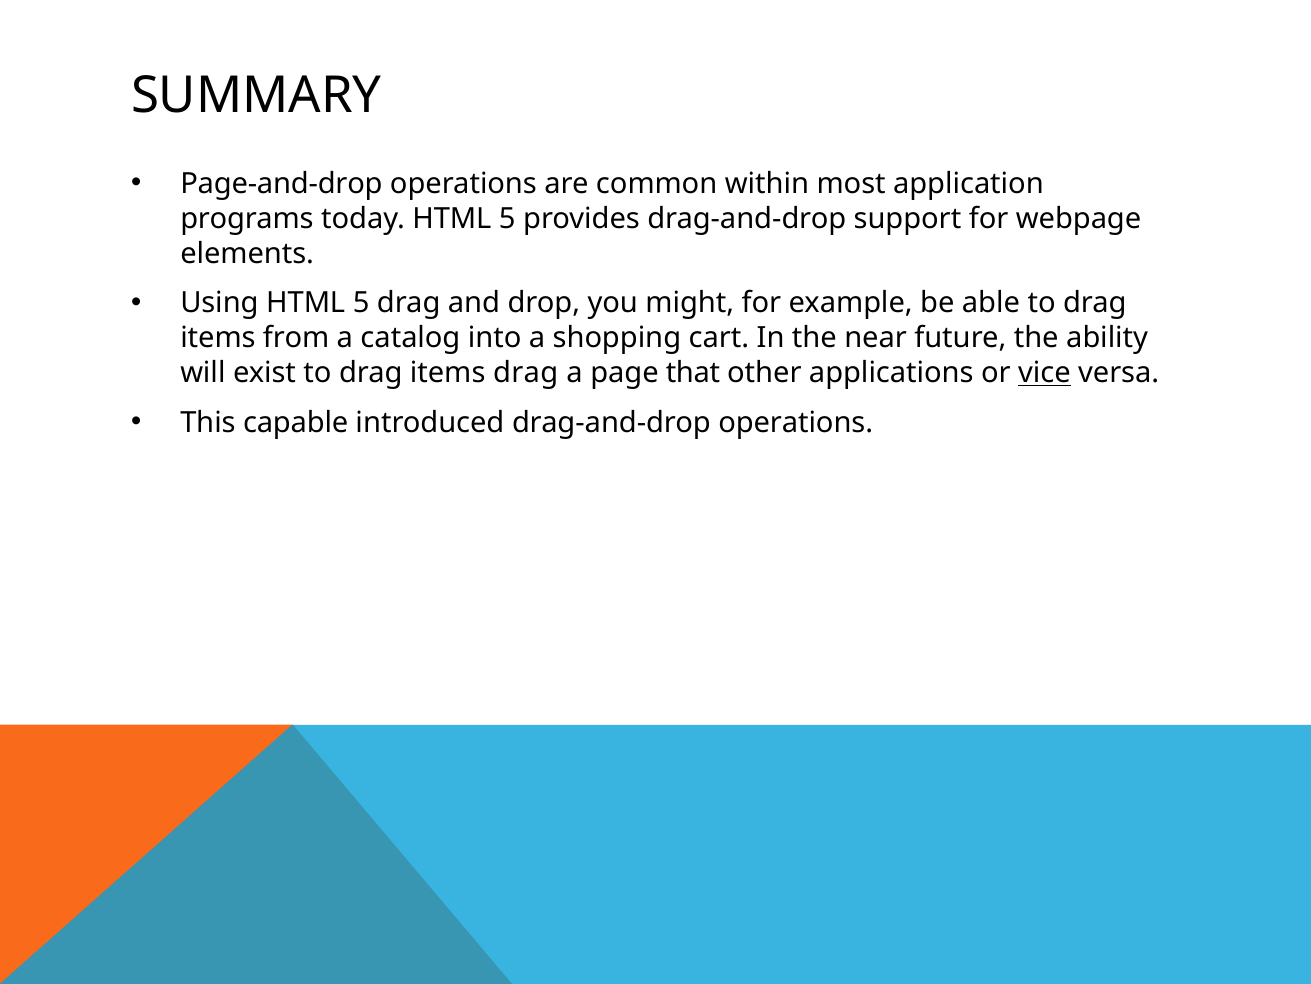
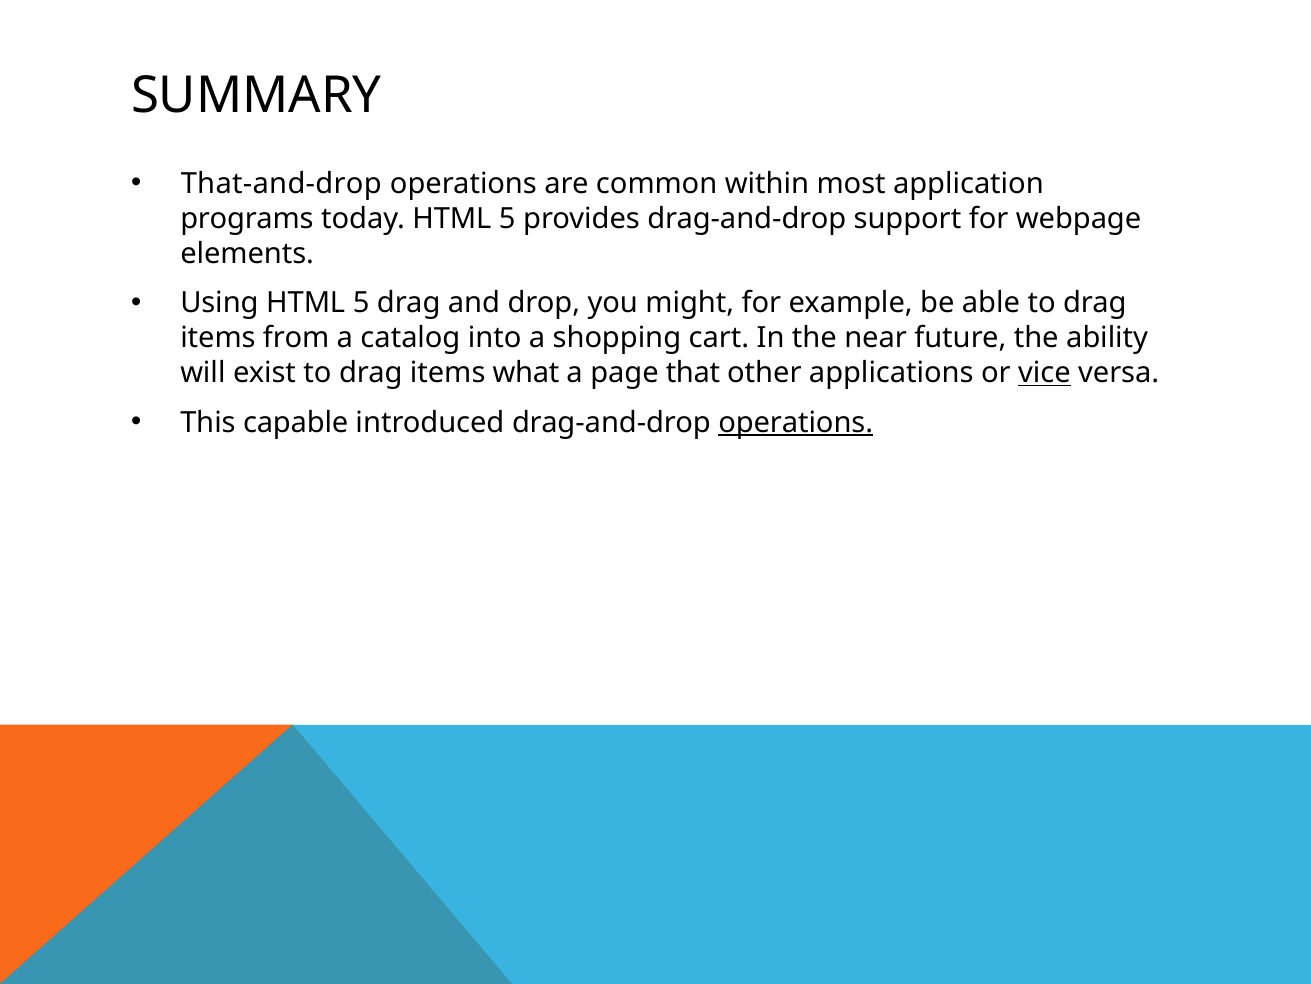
Page-and-drop: Page-and-drop -> That-and-drop (281, 184)
items drag: drag -> what (526, 373)
operations underline: none -> present (796, 422)
